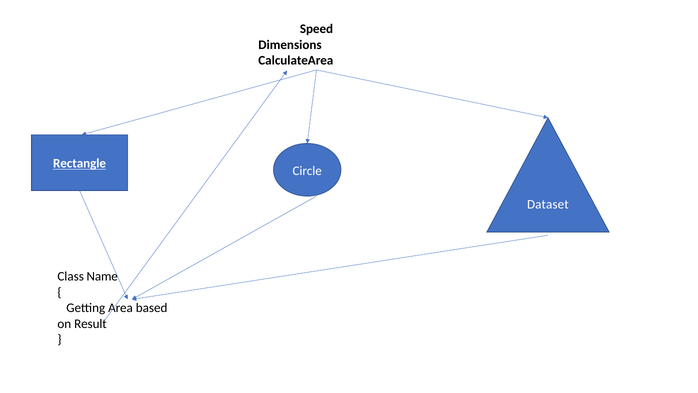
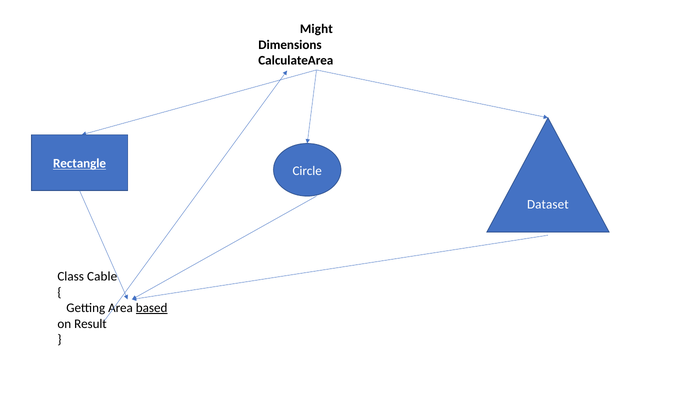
Speed: Speed -> Might (316, 29)
Name: Name -> Cable (102, 276)
based underline: none -> present (152, 308)
